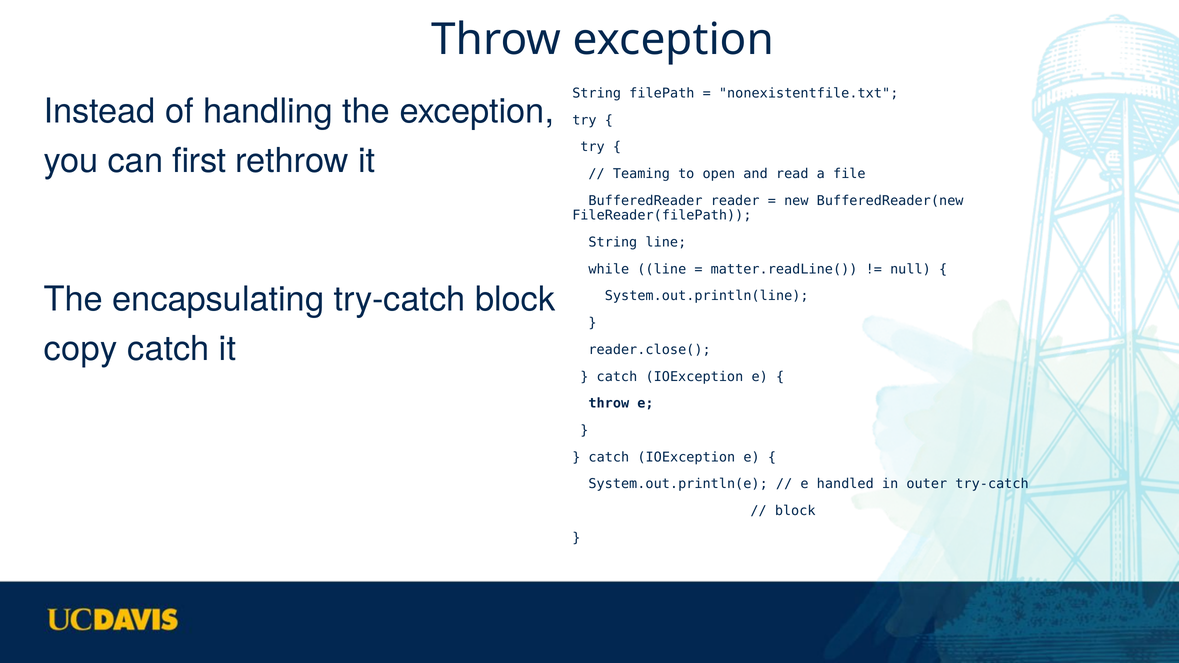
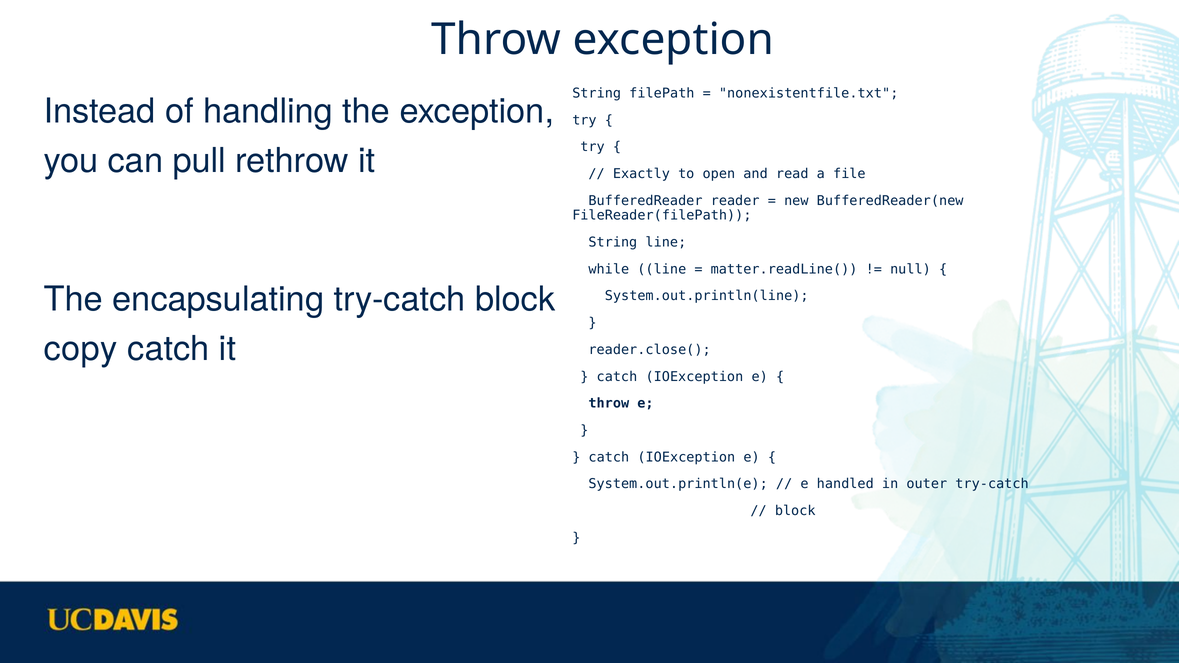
first: first -> pull (199, 161)
Teaming: Teaming -> Exactly (641, 174)
